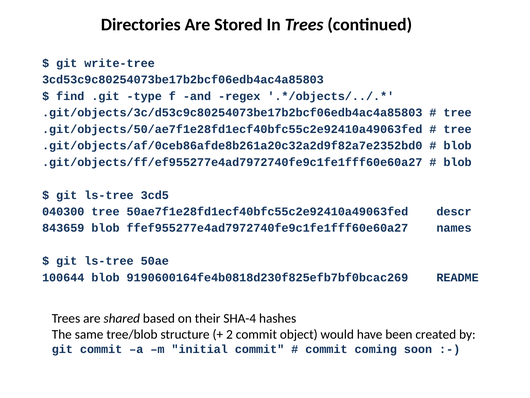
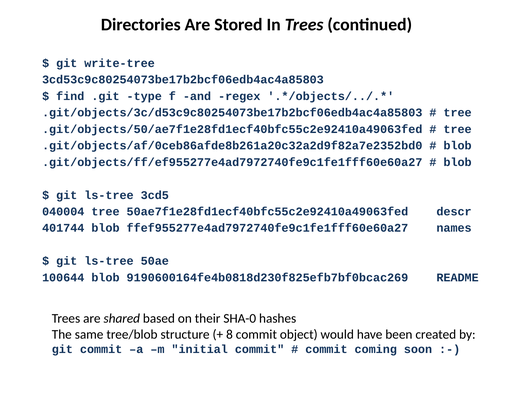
040300: 040300 -> 040004 (63, 211)
843659: 843659 -> 401744 (63, 228)
SHA-4: SHA-4 -> SHA-0 (240, 318)
2: 2 -> 8 (229, 334)
